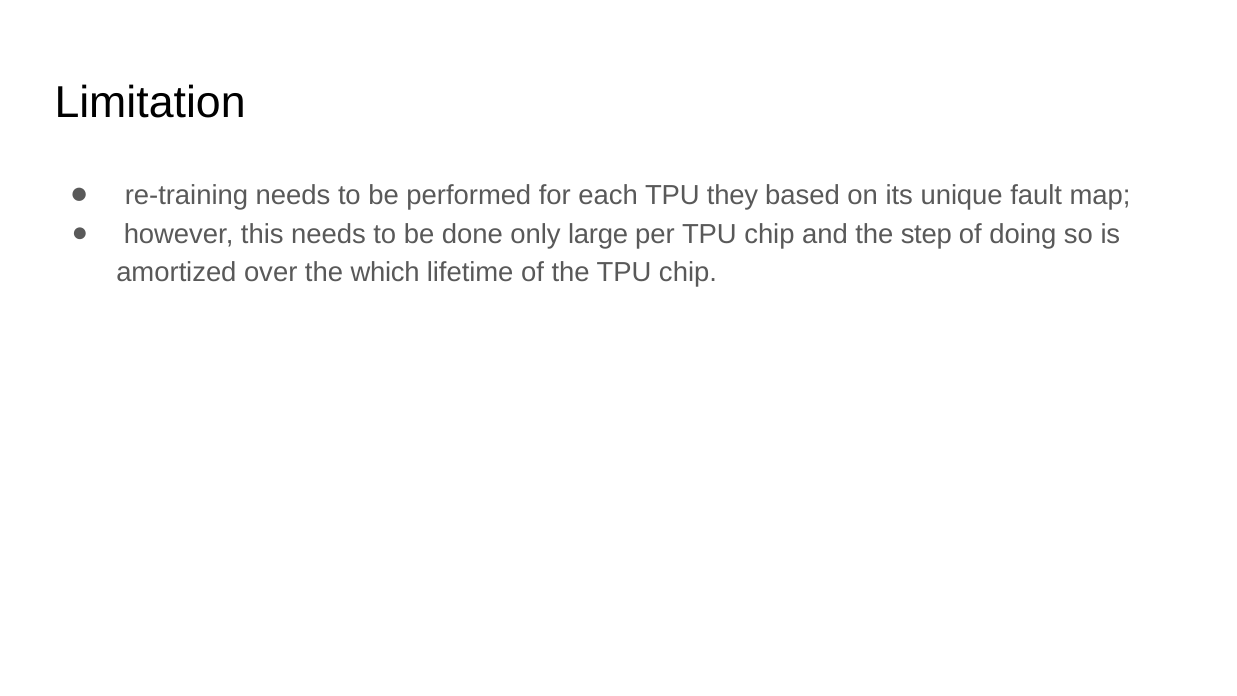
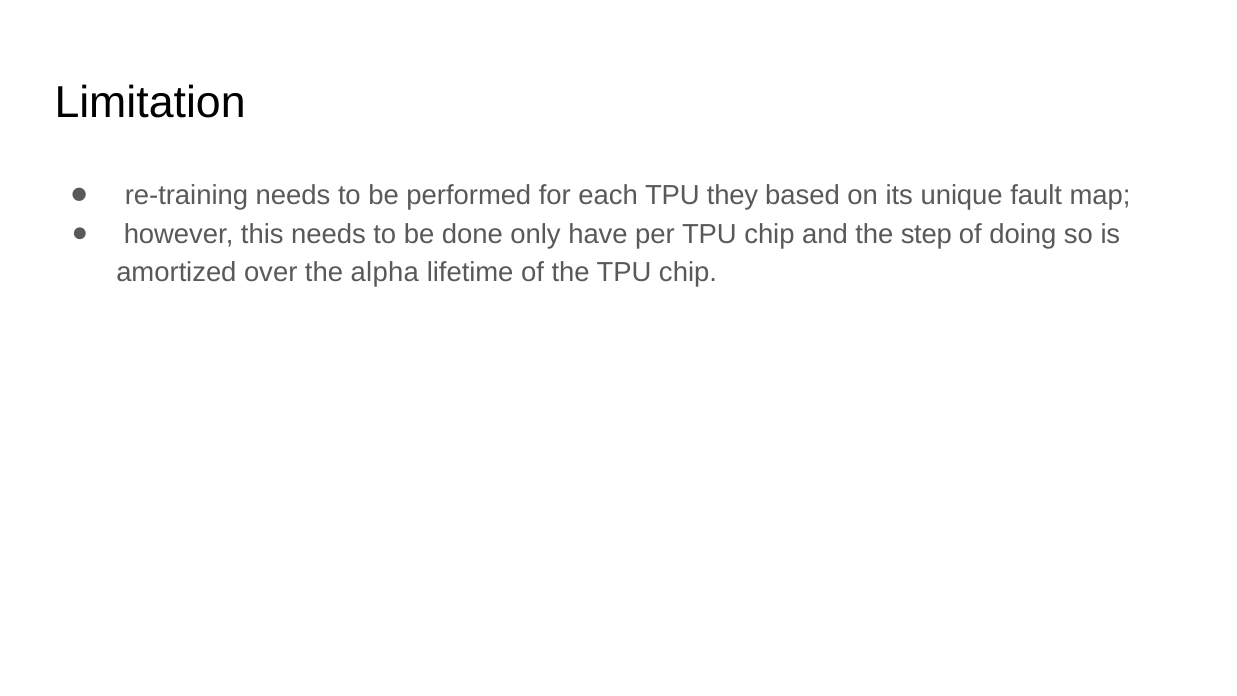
large: large -> have (598, 234)
which: which -> alpha (385, 272)
